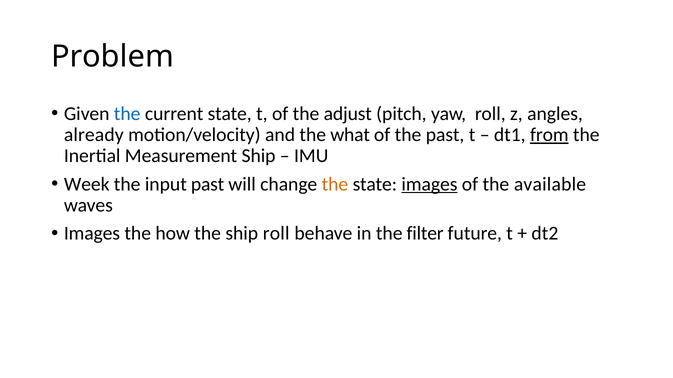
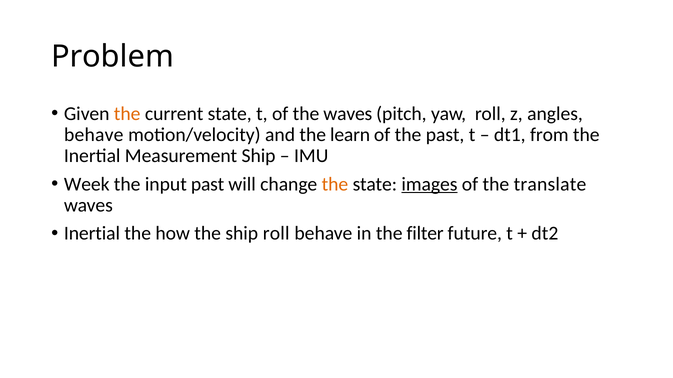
the colour: blue -> orange (127, 114)
the adjust: adjust -> waves (348, 114)
already: already -> behave (94, 135)
what: what -> learn (350, 135)
from underline: present -> none (549, 135)
available: available -> translate (550, 184)
Images: Images -> Inertial (92, 234)
